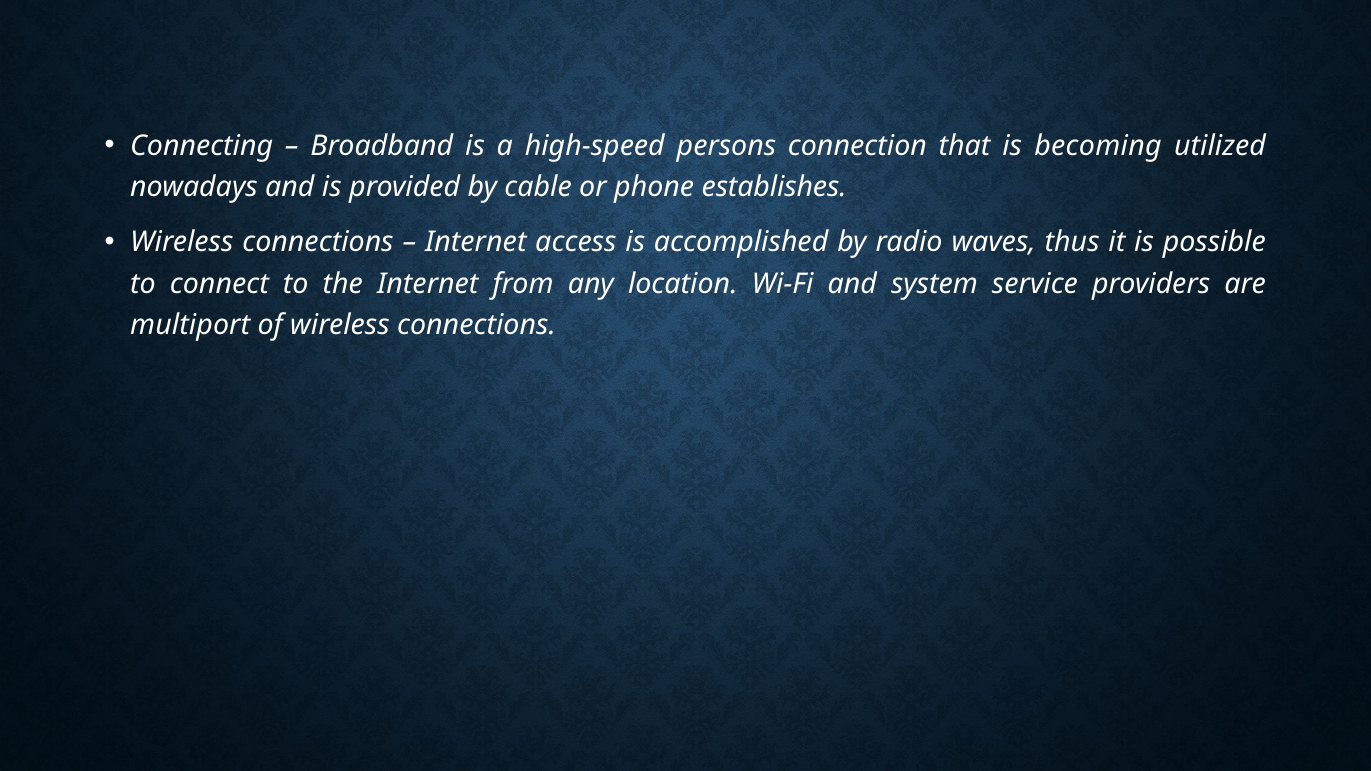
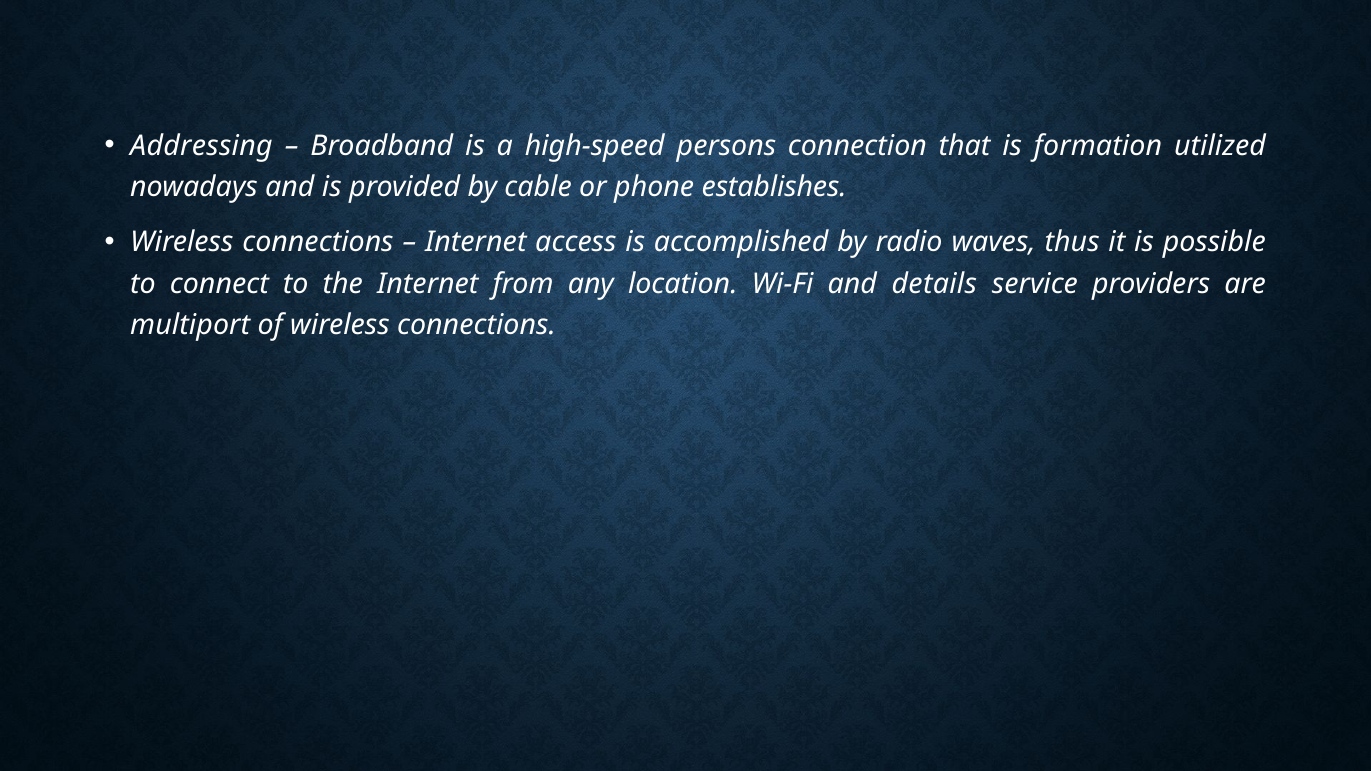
Connecting: Connecting -> Addressing (201, 146)
becoming: becoming -> formation (1098, 146)
system: system -> details (934, 284)
